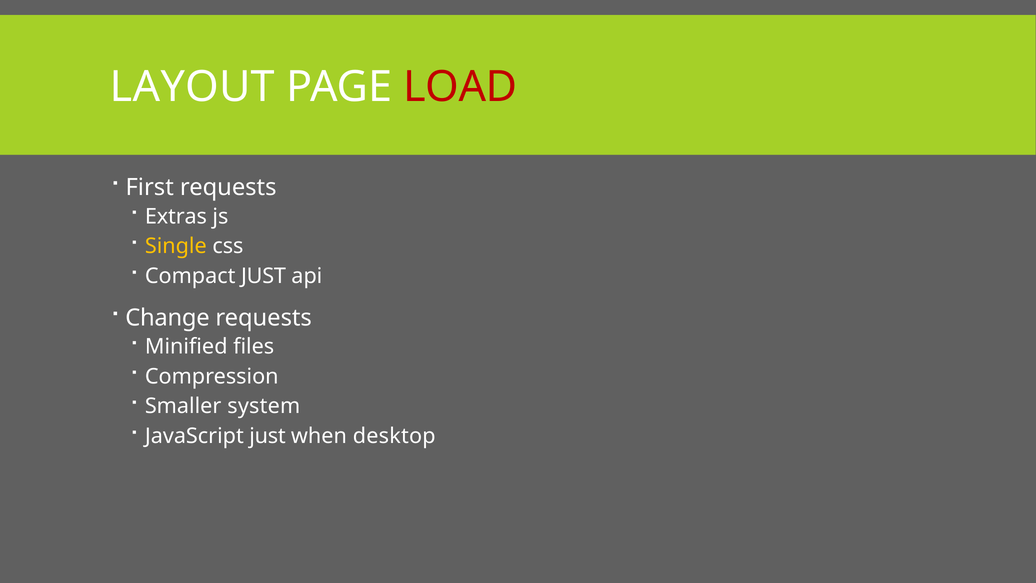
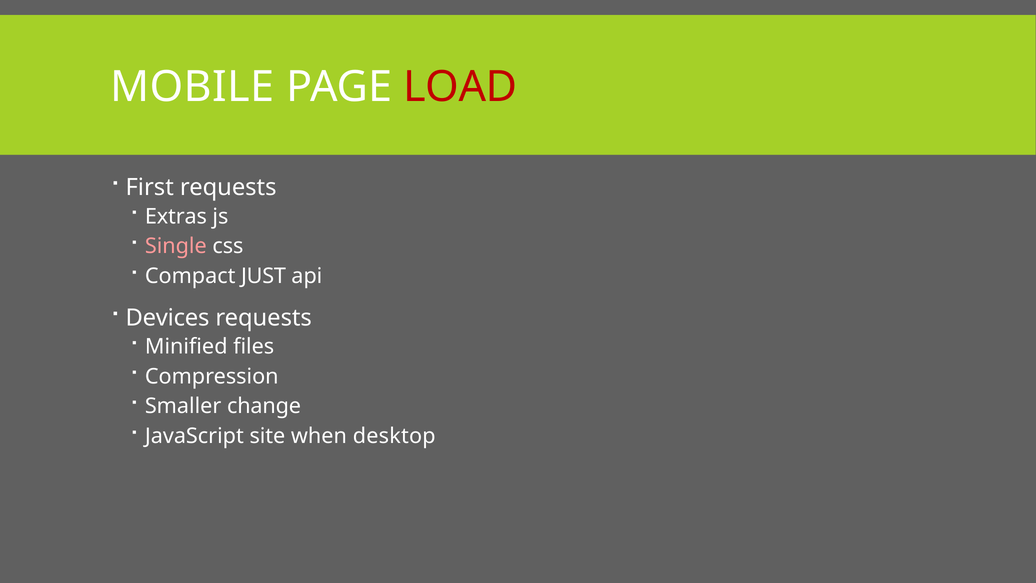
LAYOUT: LAYOUT -> MOBILE (192, 87)
Single colour: yellow -> pink (176, 246)
Change: Change -> Devices (167, 318)
system: system -> change (264, 406)
JavaScript just: just -> site (267, 436)
